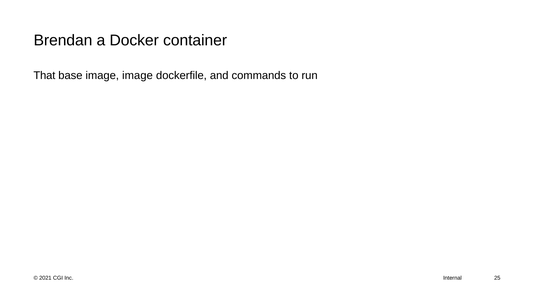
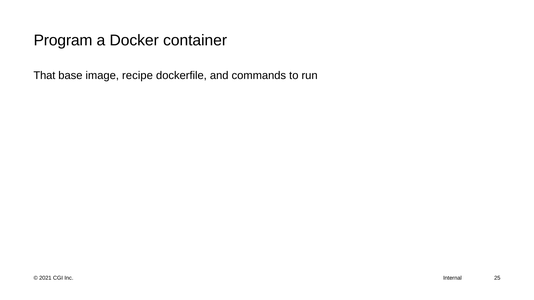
Brendan: Brendan -> Program (63, 40)
image image: image -> recipe (137, 76)
